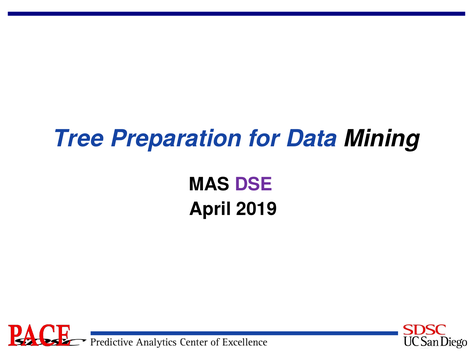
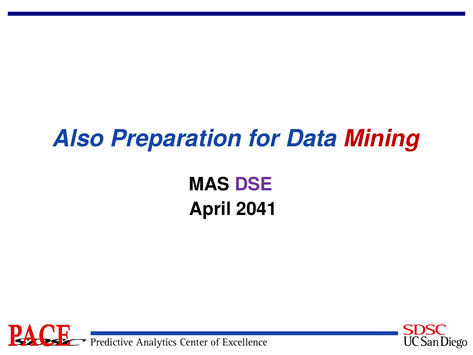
Tree: Tree -> Also (78, 139)
Mining colour: black -> red (382, 139)
2019: 2019 -> 2041 (257, 209)
